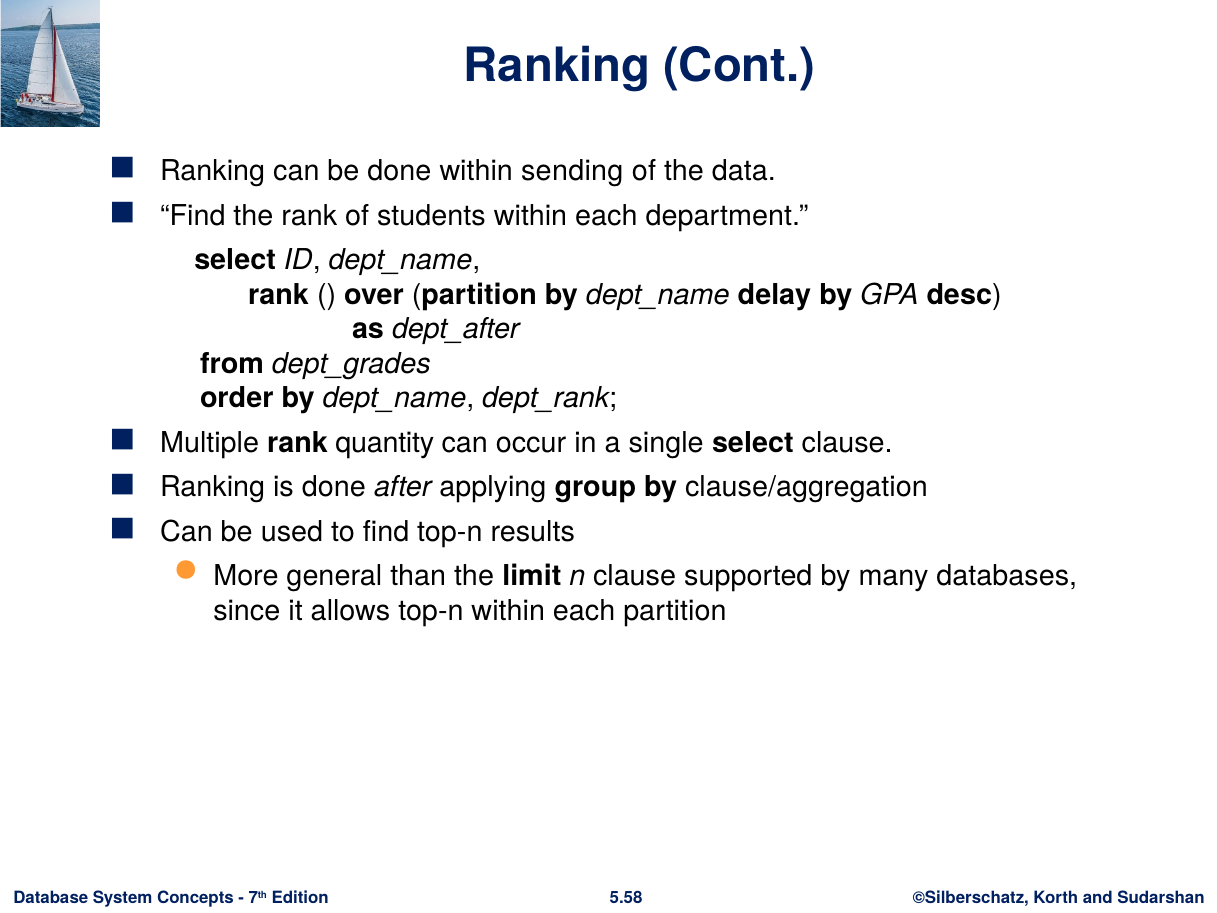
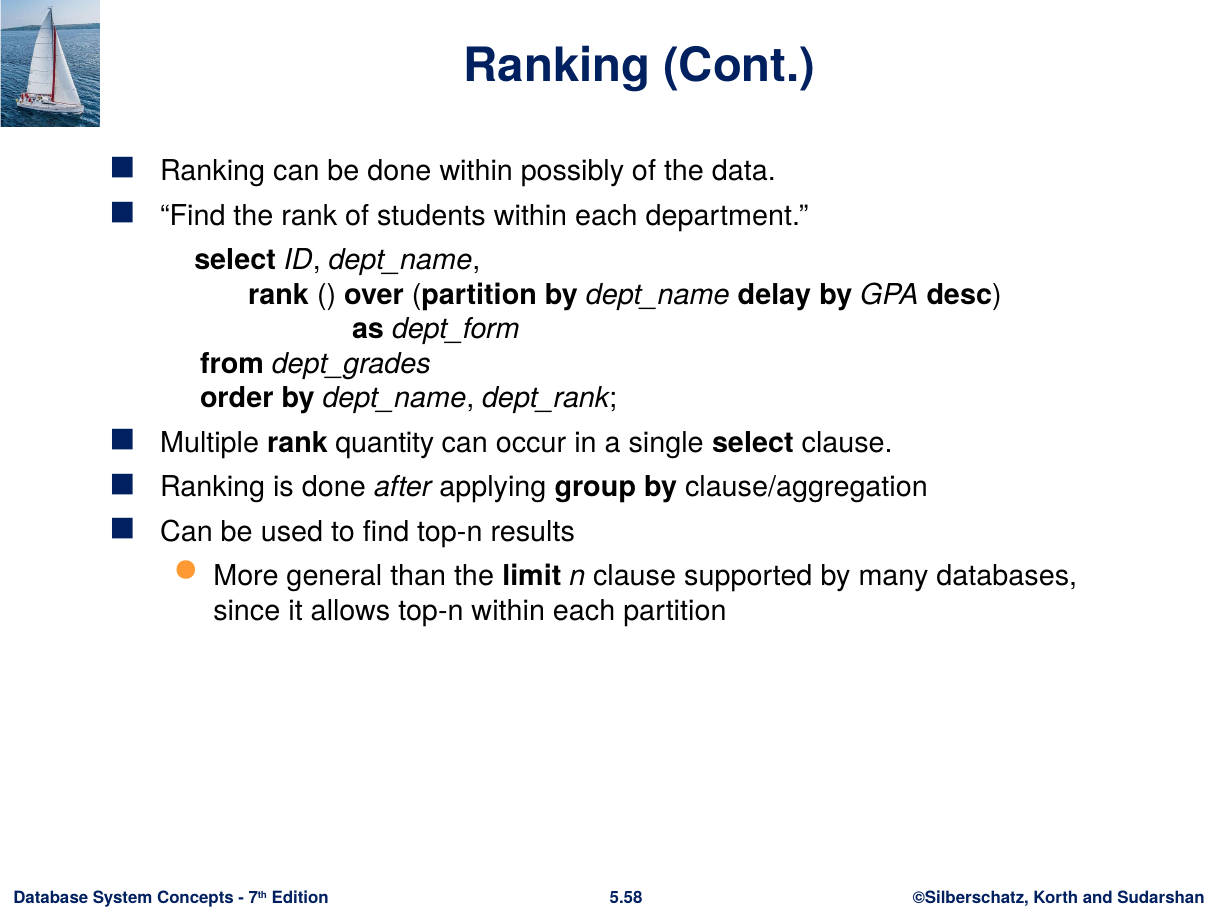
sending: sending -> possibly (572, 171)
dept_after: dept_after -> dept_form (456, 329)
